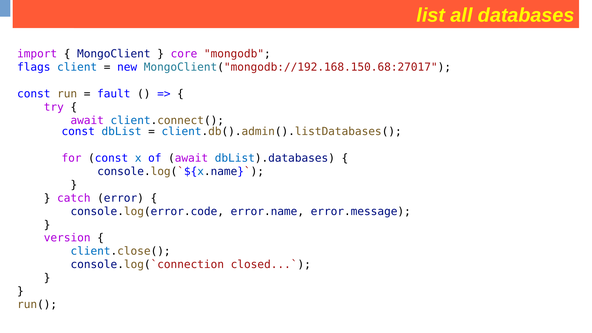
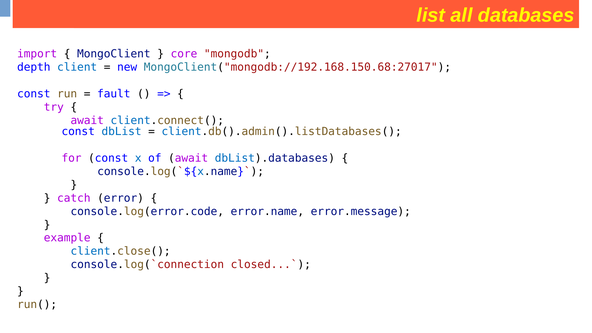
flags: flags -> depth (34, 67)
version: version -> example (67, 238)
